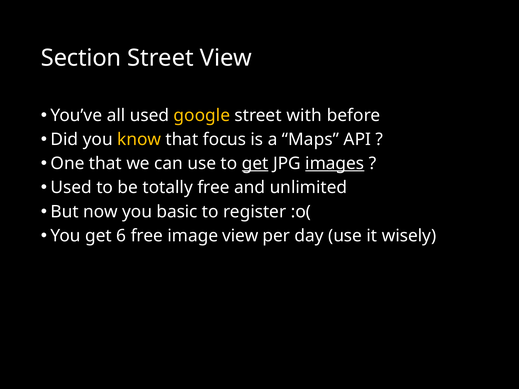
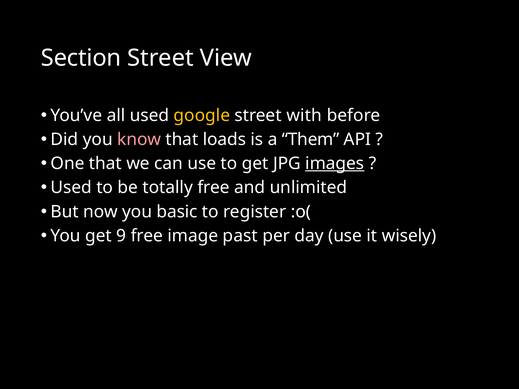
know colour: yellow -> pink (139, 140)
focus: focus -> loads (224, 140)
Maps: Maps -> Them (311, 140)
get underline: present -> none (255, 164)
6: 6 -> 9 (121, 236)
image view: view -> past (240, 236)
